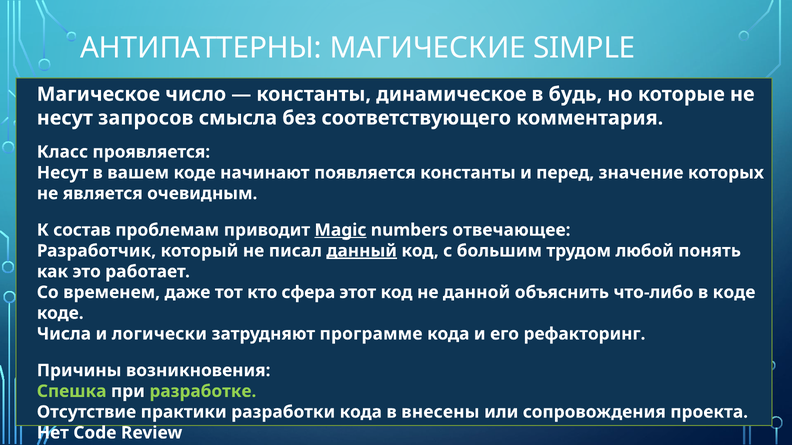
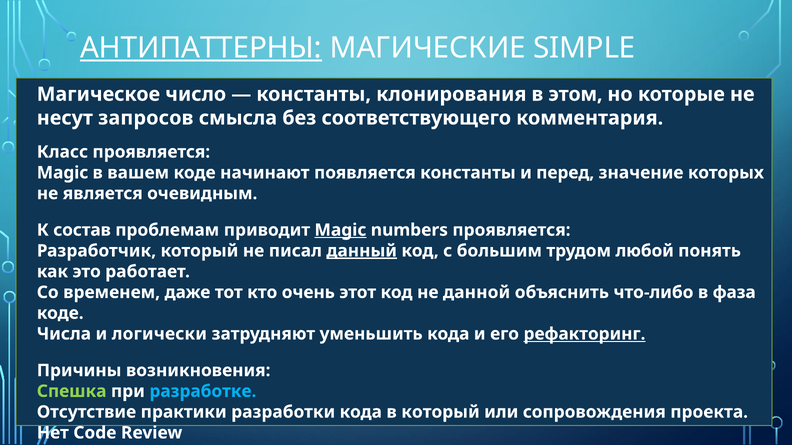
АНТИПАТТЕРНЫ underline: none -> present (201, 48)
динамическое: динамическое -> клонирования (451, 94)
будь: будь -> этом (575, 94)
Несут: Несут -> Magic (62, 173)
numbers отвечающее: отвечающее -> проявляется (511, 230)
сфера: сфера -> очень (308, 293)
в коде: коде -> фаза (734, 293)
программе: программе -> уменьшить (371, 334)
рефакторинг underline: none -> present (584, 334)
разработке colour: light green -> light blue (203, 392)
в внесены: внесены -> который (440, 412)
